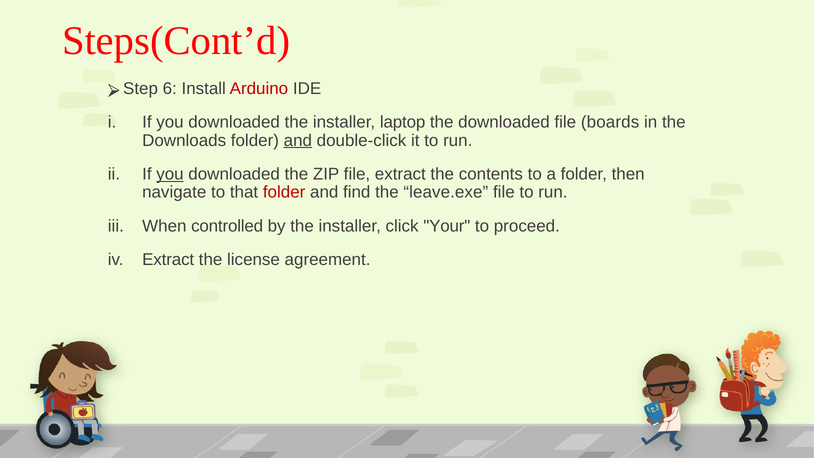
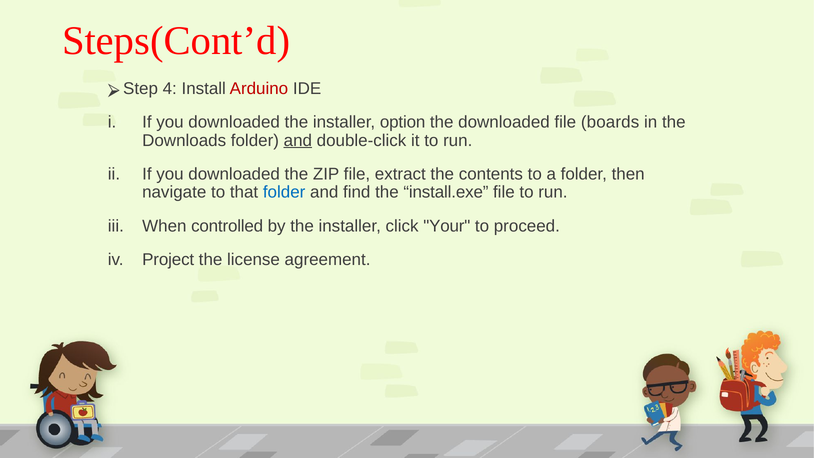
6: 6 -> 4 (170, 88)
laptop: laptop -> option (403, 122)
you underline: present -> none (170, 174)
folder colour: red -> blue (284, 192)
leave.exe: leave.exe -> install.exe (446, 192)
Extract: Extract -> Project (168, 260)
